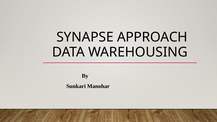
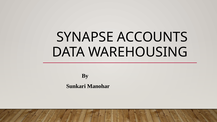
APPROACH: APPROACH -> ACCOUNTS (152, 37)
